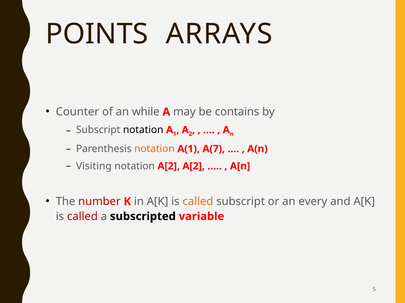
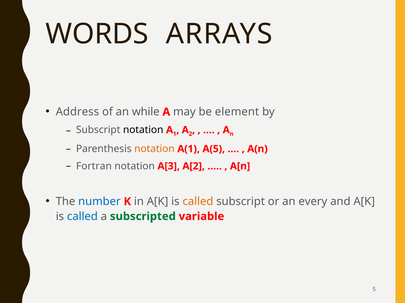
POINTS: POINTS -> WORDS (97, 34)
Counter: Counter -> Address (77, 112)
contains: contains -> element (237, 112)
A(7: A(7 -> A(5 (214, 149)
Visiting: Visiting -> Fortran (94, 167)
notation A[2: A[2 -> A[3 (169, 167)
number colour: red -> blue (99, 202)
called colour: red -> blue (82, 217)
subscripted colour: black -> green (143, 217)
